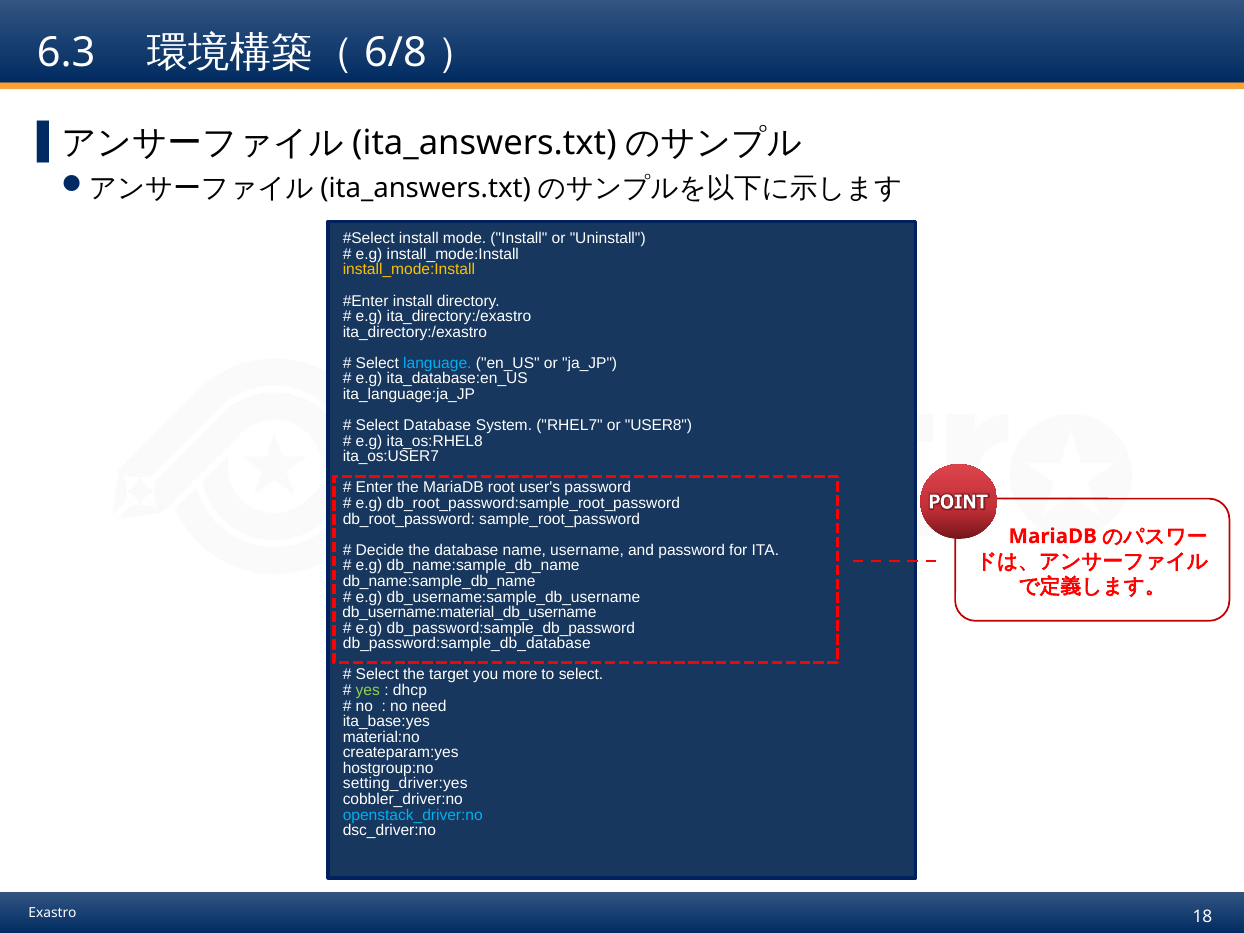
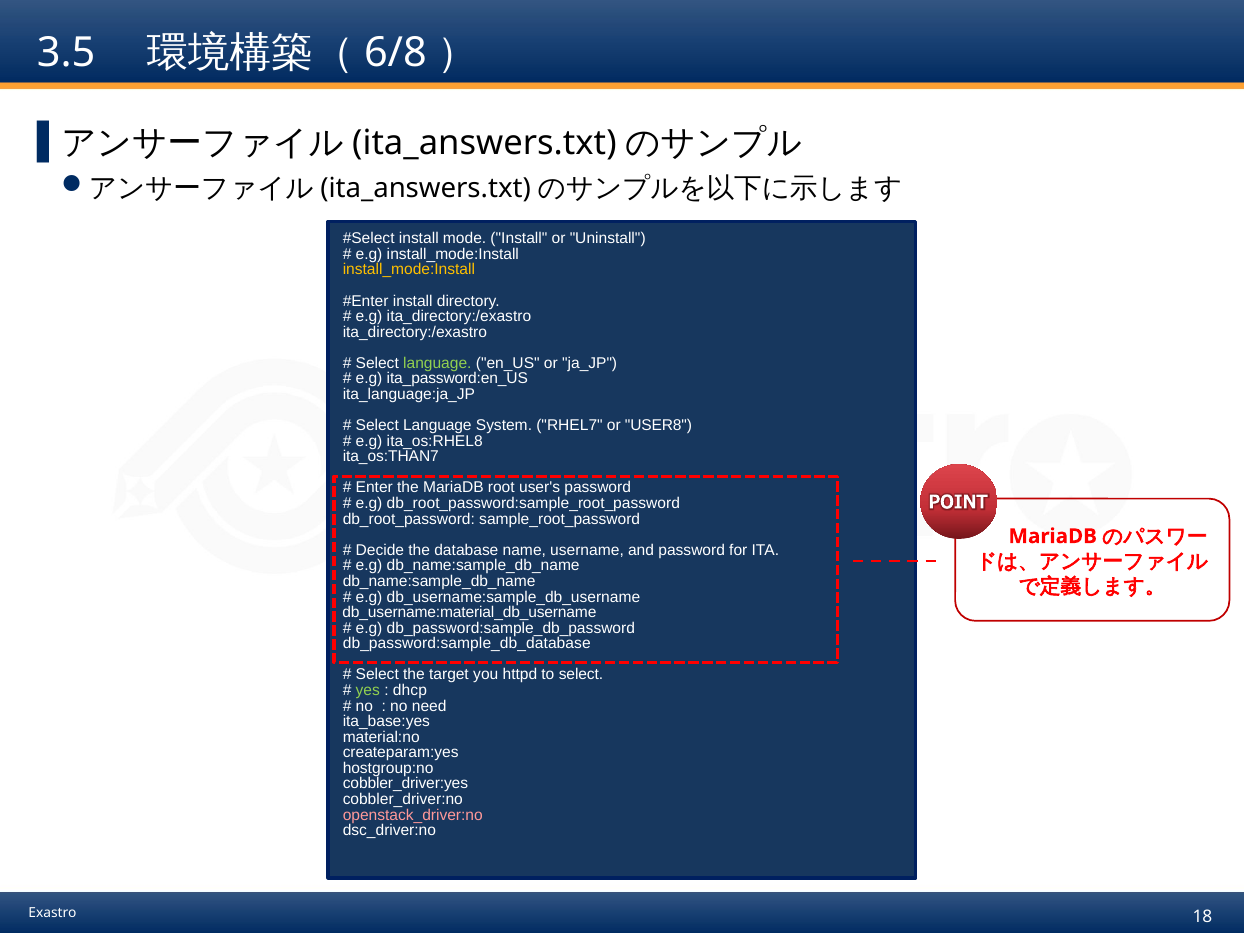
6.3: 6.3 -> 3.5 (66, 53)
language colour: light blue -> light green (437, 363)
ita_database:en_US: ita_database:en_US -> ita_password:en_US (457, 379)
Database: Database -> Language (437, 426)
ita_os:USER7: ita_os:USER7 -> ita_os:THAN7 (391, 457)
more: more -> httpd (520, 675)
setting_driver:yes: setting_driver:yes -> cobbler_driver:yes (405, 784)
openstack_driver:no colour: light blue -> pink (413, 815)
